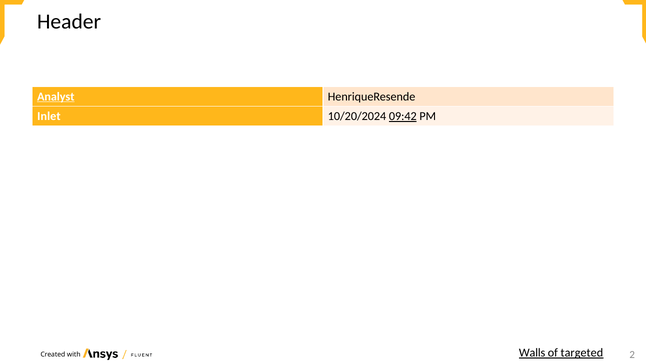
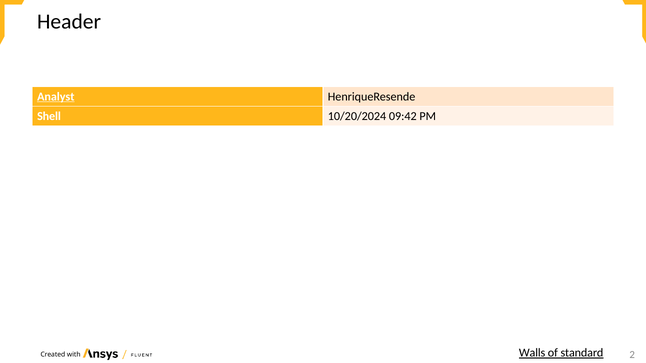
Inlet: Inlet -> Shell (49, 116)
09:42 underline: present -> none (403, 116)
targeted: targeted -> standard (582, 353)
